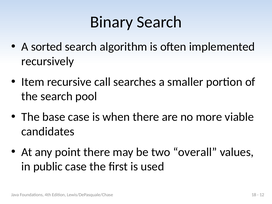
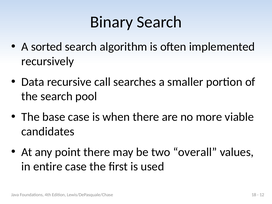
Item: Item -> Data (33, 82)
public: public -> entire (48, 167)
